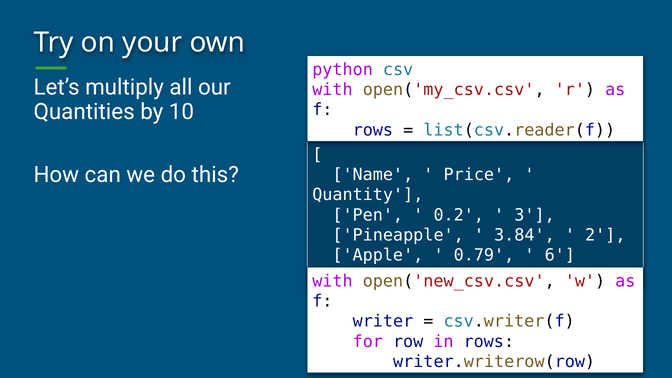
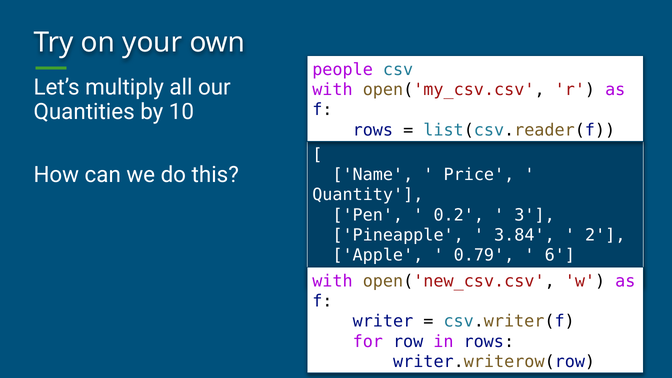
python: python -> people (343, 70)
